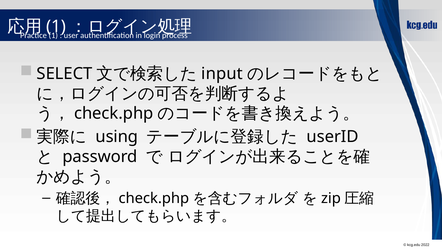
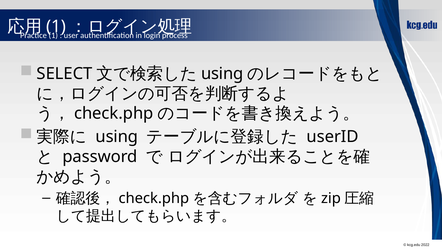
input: input -> using (222, 74)
